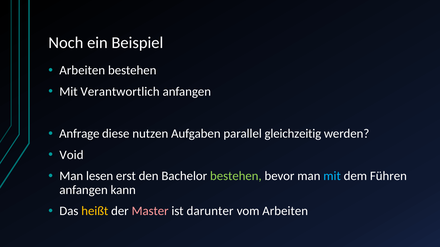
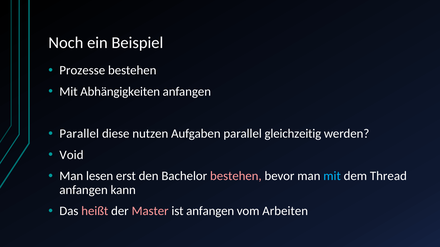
Arbeiten: Arbeiten -> Prozesse (82, 70)
Verantwortlich: Verantwortlich -> Abhängigkeiten (120, 92)
Anfrage: Anfrage -> Parallel (79, 134)
bestehen colour: light green -> pink (236, 176)
Führen: Führen -> Thread (388, 176)
heißt colour: yellow -> pink (95, 212)
ist darunter: darunter -> anfangen (210, 212)
